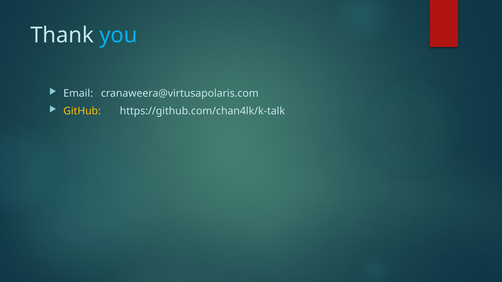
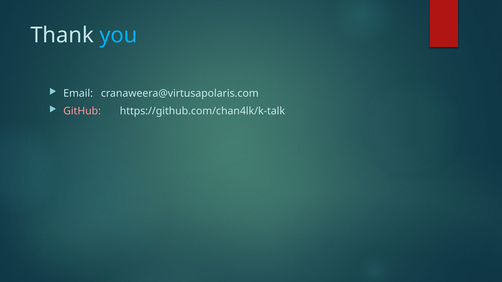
GitHub colour: yellow -> pink (82, 111)
